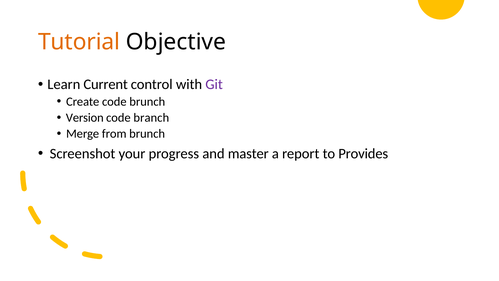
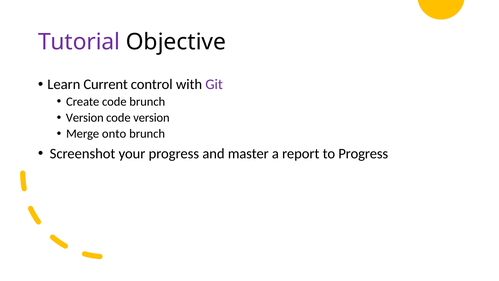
Tutorial colour: orange -> purple (79, 42)
code branch: branch -> version (151, 118)
from: from -> onto (114, 134)
to Provides: Provides -> Progress (363, 153)
